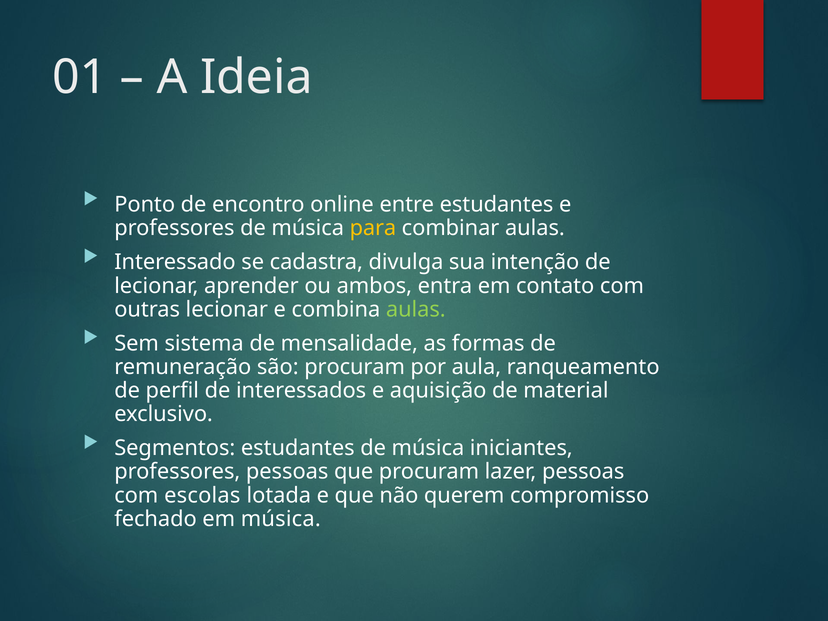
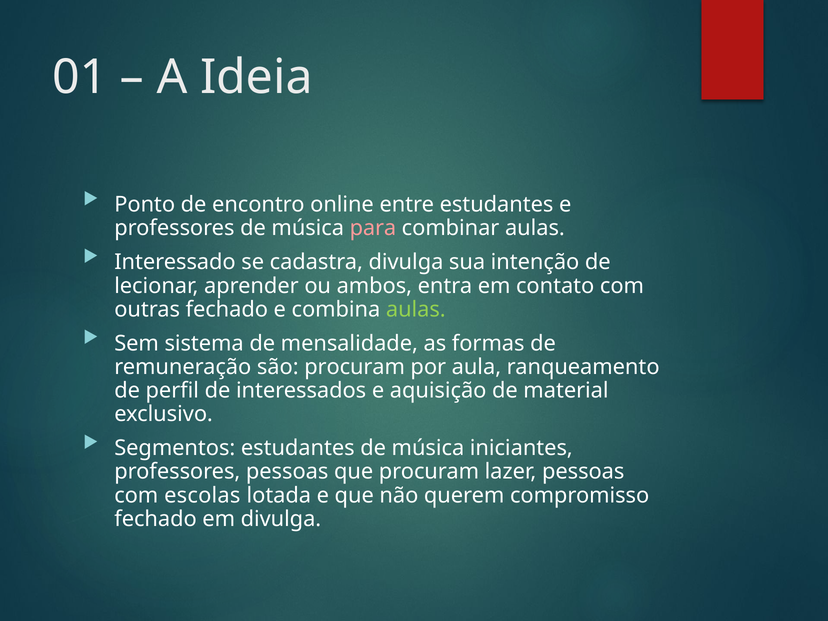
para colour: yellow -> pink (373, 228)
outras lecionar: lecionar -> fechado (227, 309)
em música: música -> divulga (281, 519)
